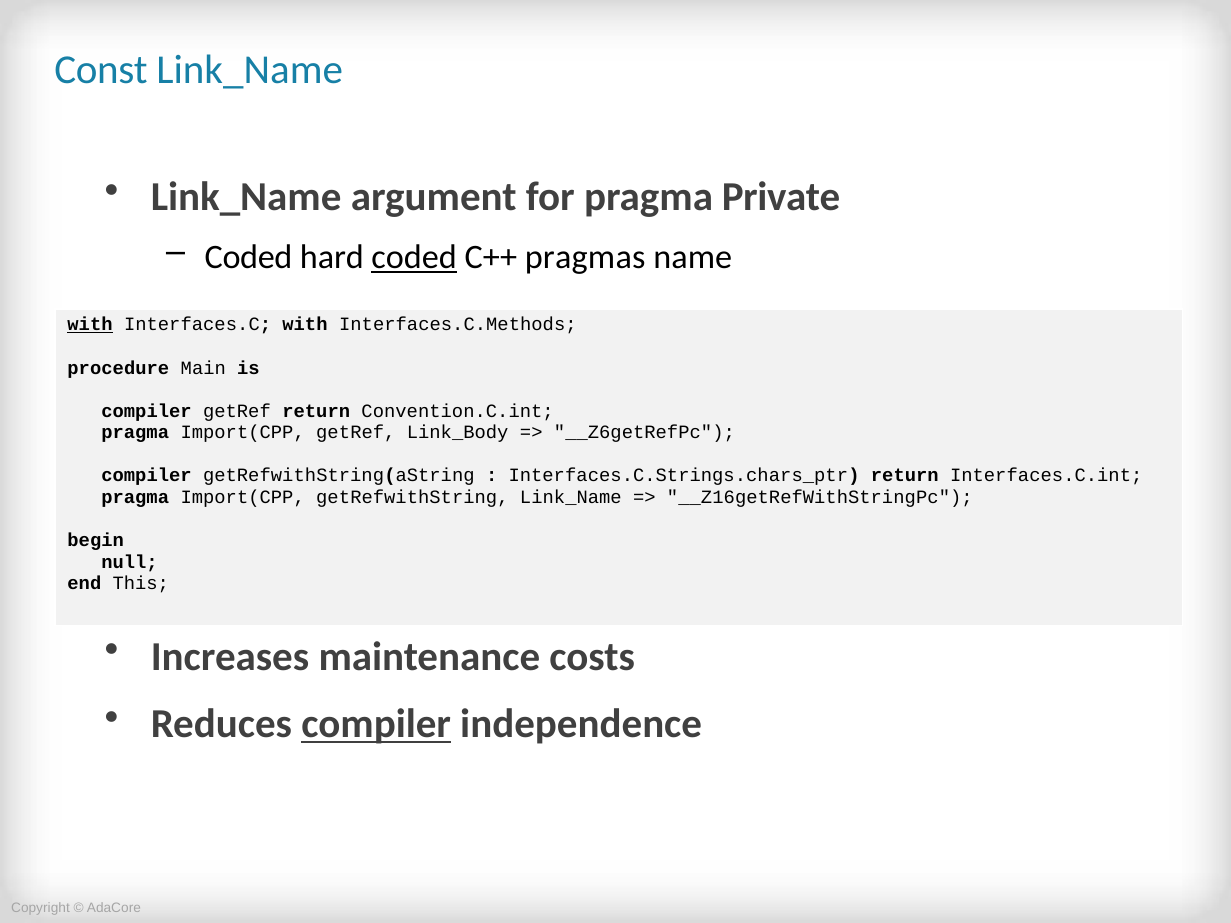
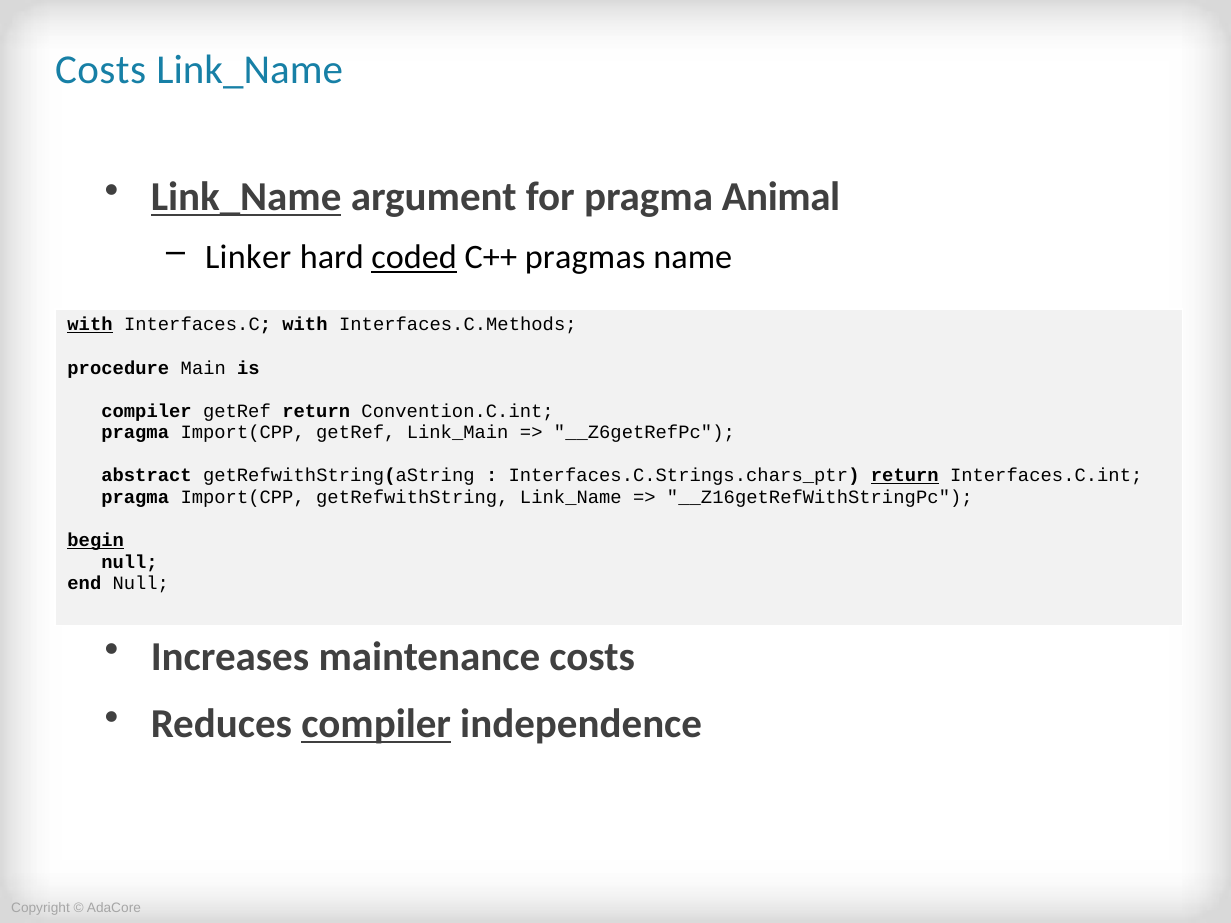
Const: Const -> Costs (101, 70)
Link_Name underline: none -> present (246, 197)
Private: Private -> Animal (781, 197)
Coded: Coded -> Linker (248, 257)
Link_Body: Link_Body -> Link_Main (458, 433)
compiler: compiler -> abstract (147, 476)
return underline: none -> present (905, 476)
begin underline: none -> present (96, 540)
end This: This -> Null (141, 584)
